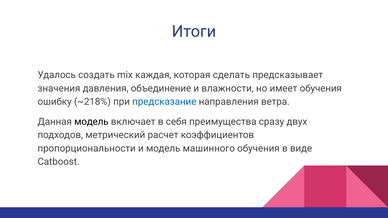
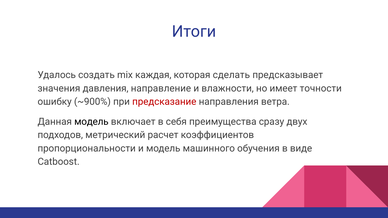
объединение: объединение -> направление (161, 88)
имеет обучения: обучения -> точности (321, 88)
~218%: ~218% -> ~900% (92, 102)
предсказание colour: blue -> red (164, 102)
